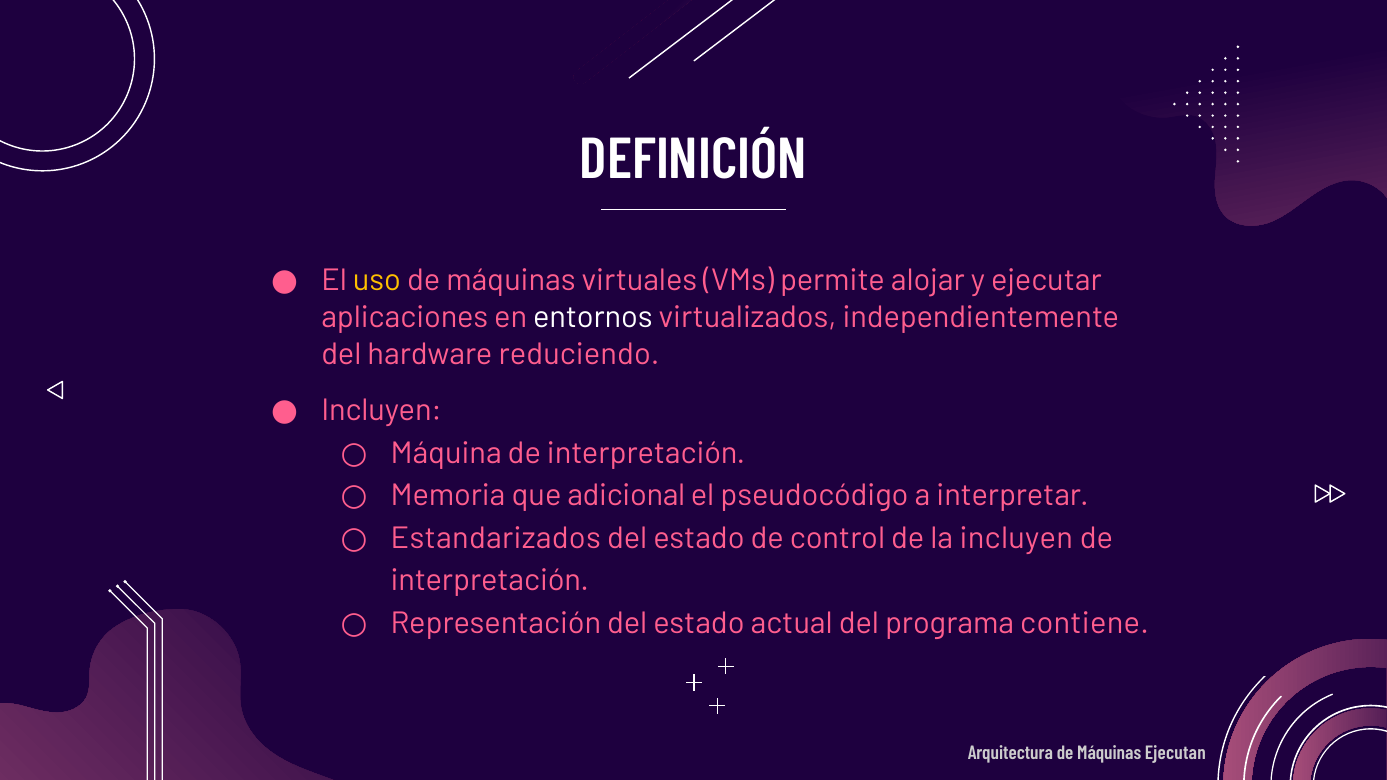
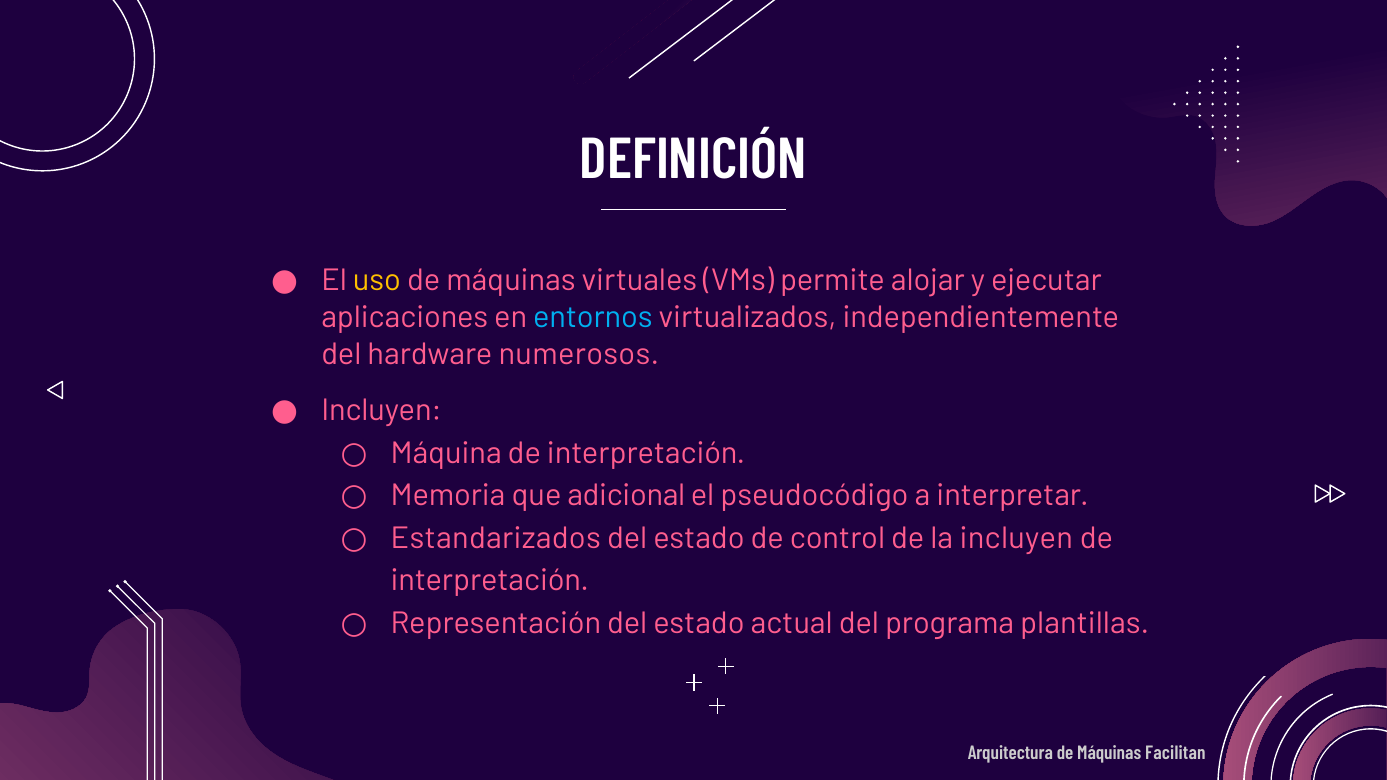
entornos colour: white -> light blue (593, 317)
reduciendo: reduciendo -> numerosos (579, 354)
contiene: contiene -> plantillas (1085, 623)
Ejecutan: Ejecutan -> Facilitan (1175, 753)
